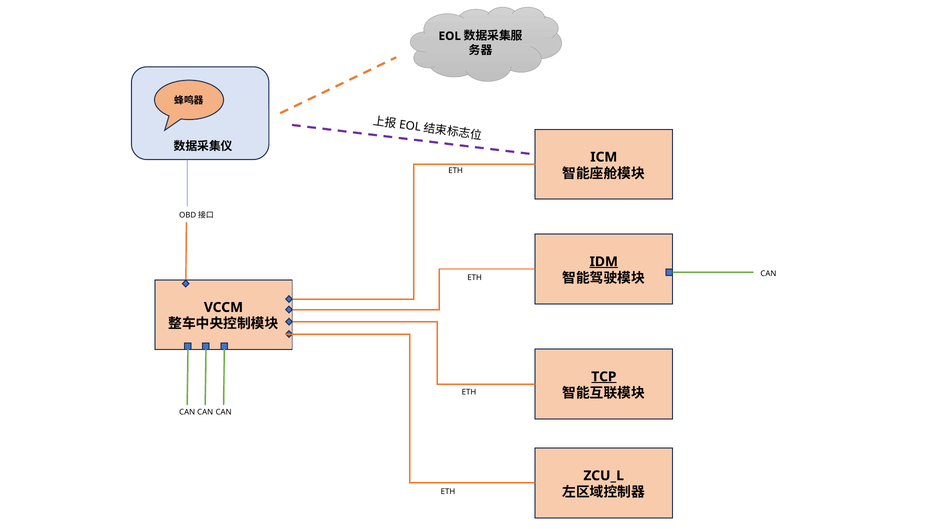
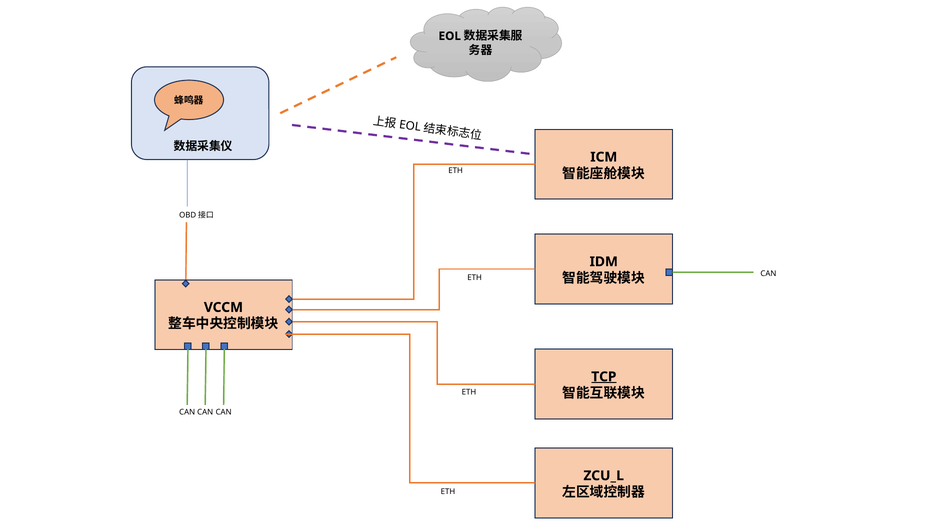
IDM underline: present -> none (604, 262)
